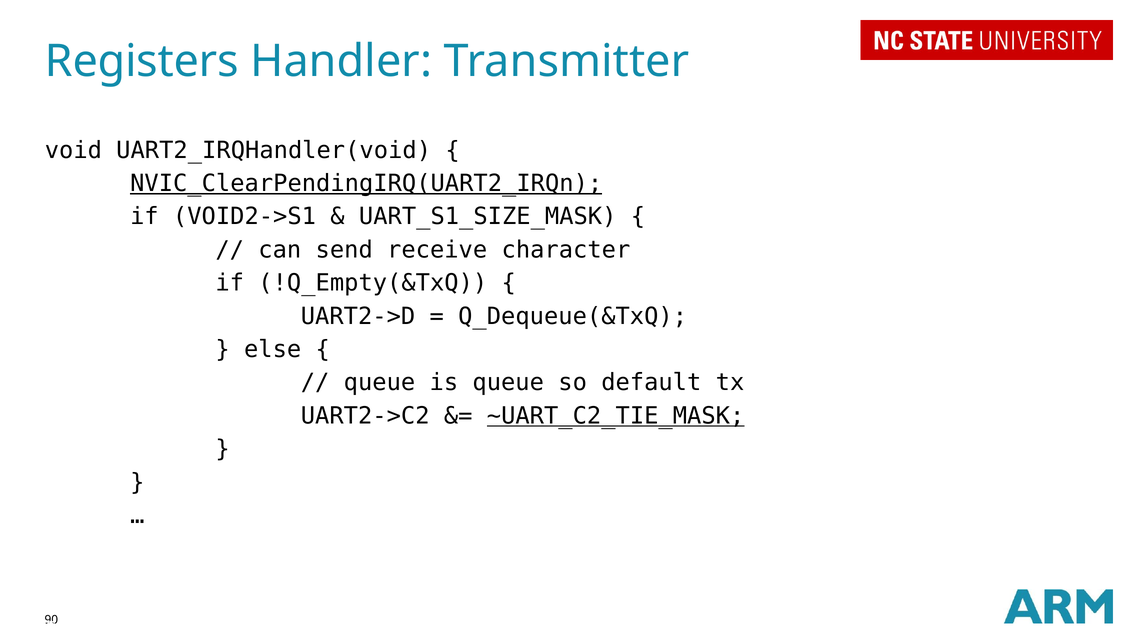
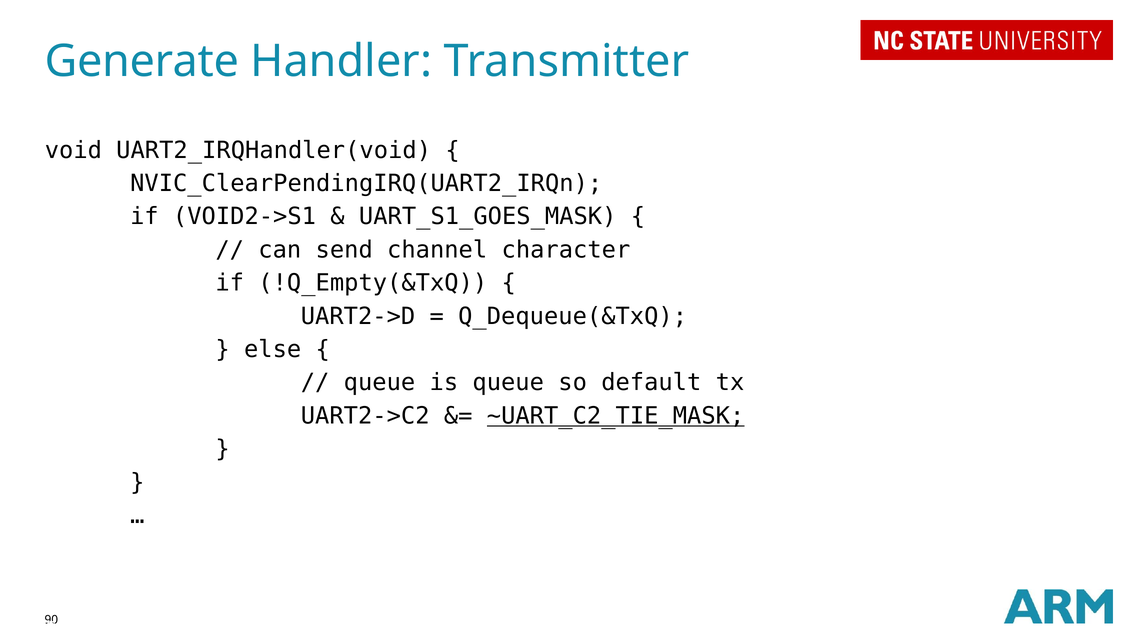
Registers: Registers -> Generate (142, 62)
NVIC_ClearPendingIRQ(UART2_IRQn underline: present -> none (366, 184)
UART_S1_SIZE_MASK: UART_S1_SIZE_MASK -> UART_S1_GOES_MASK (488, 217)
receive: receive -> channel (437, 250)
